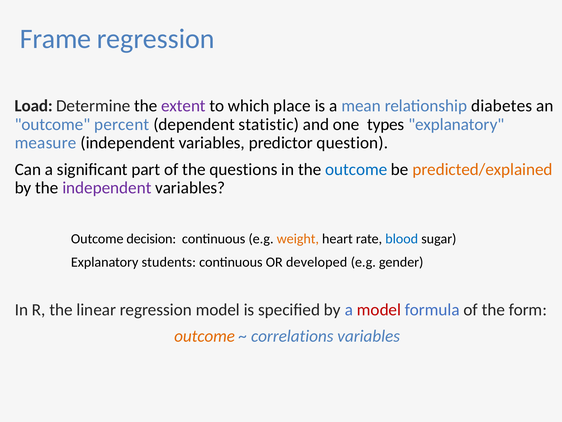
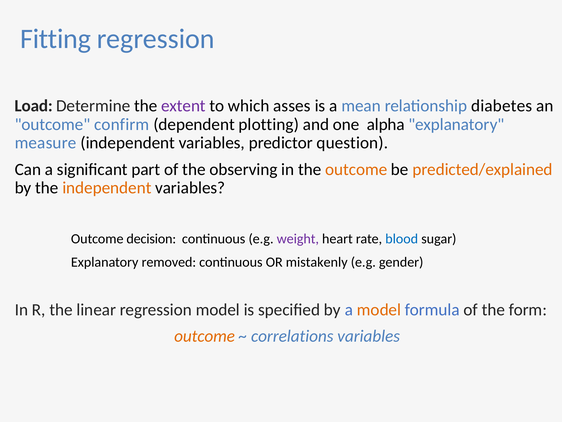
Frame: Frame -> Fitting (55, 39)
place: place -> asses (292, 106)
percent: percent -> confirm (122, 124)
statistic: statistic -> plotting (269, 124)
types: types -> alpha (386, 124)
questions: questions -> observing (243, 169)
outcome colour: blue -> orange (356, 169)
independent colour: purple -> orange (107, 188)
weight colour: orange -> purple (298, 239)
students: students -> removed (169, 262)
developed: developed -> mistakenly (317, 262)
model colour: red -> orange (379, 309)
